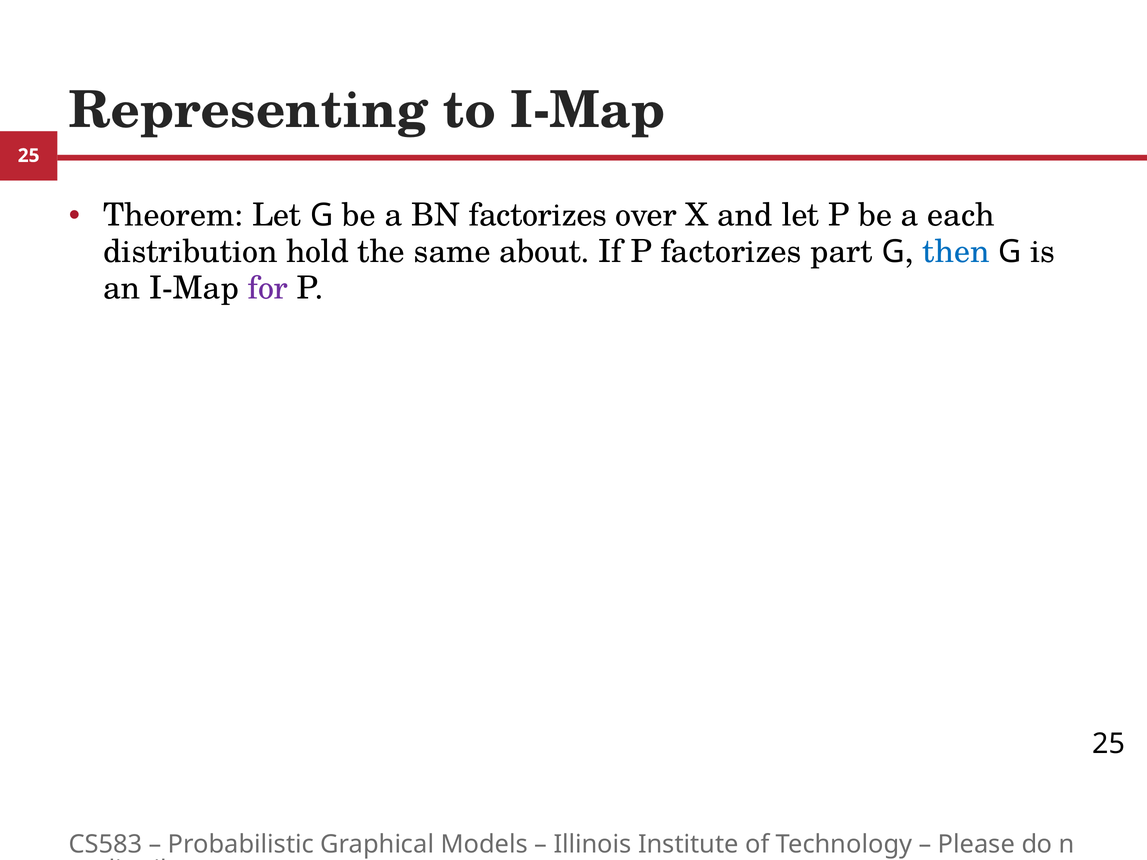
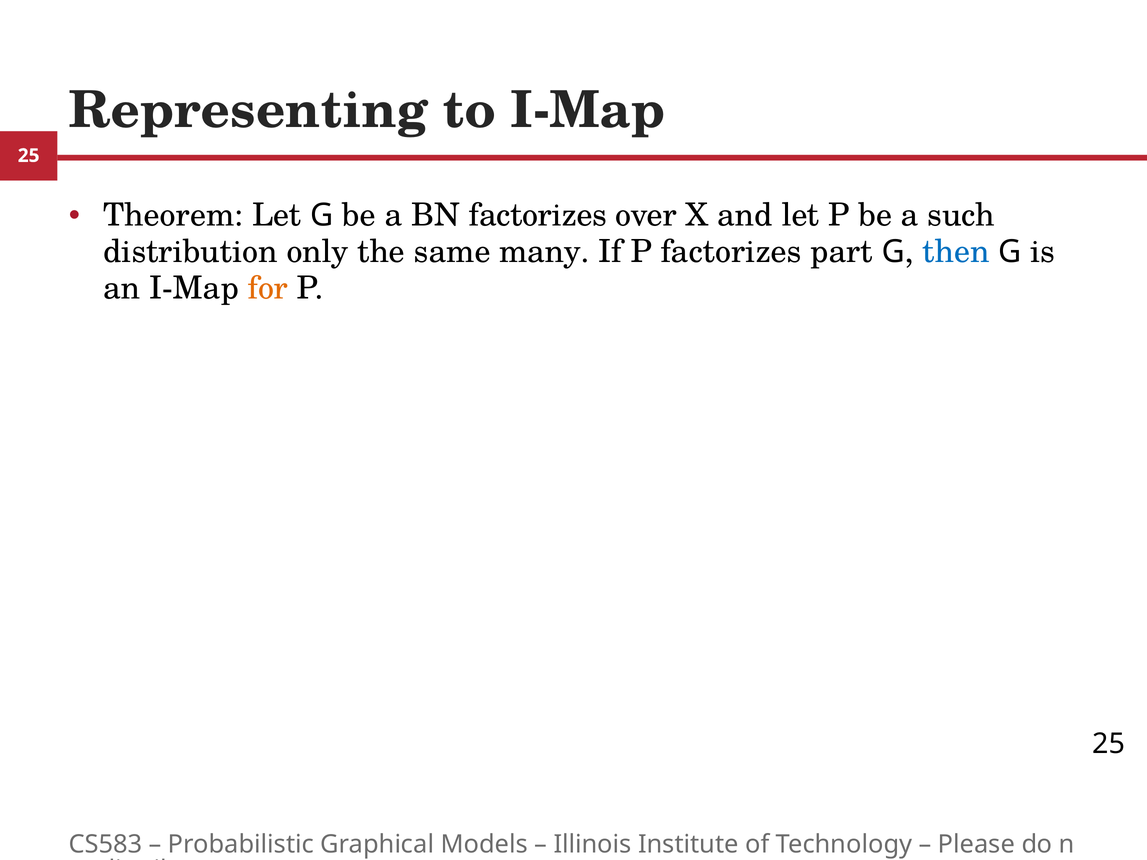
each: each -> such (961, 215)
hold: hold -> only (318, 252)
about: about -> many (545, 252)
for colour: purple -> orange (268, 288)
